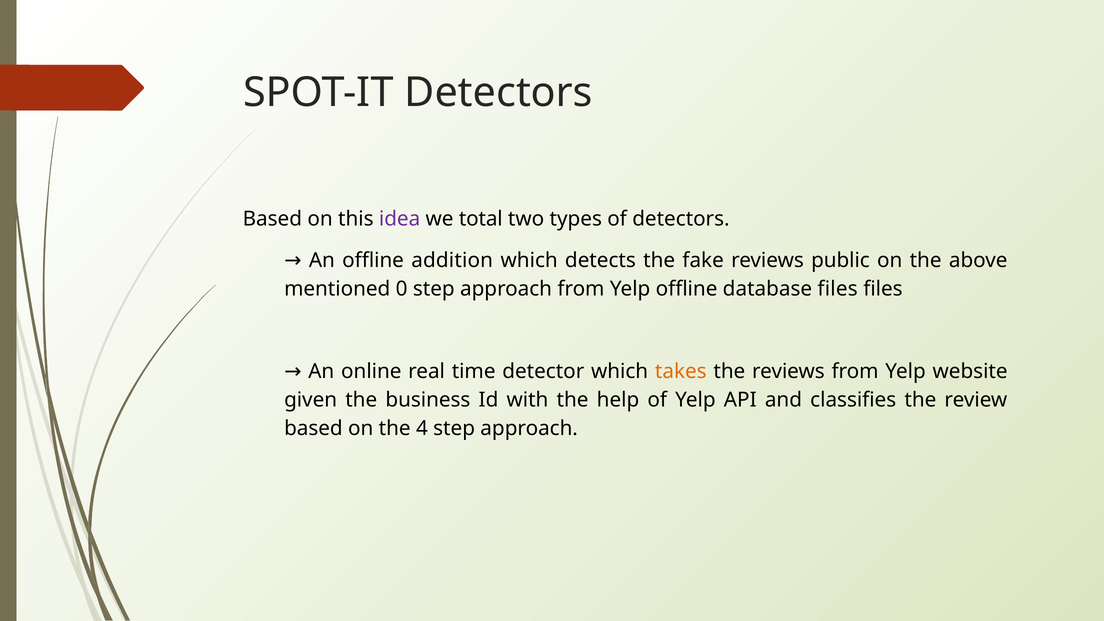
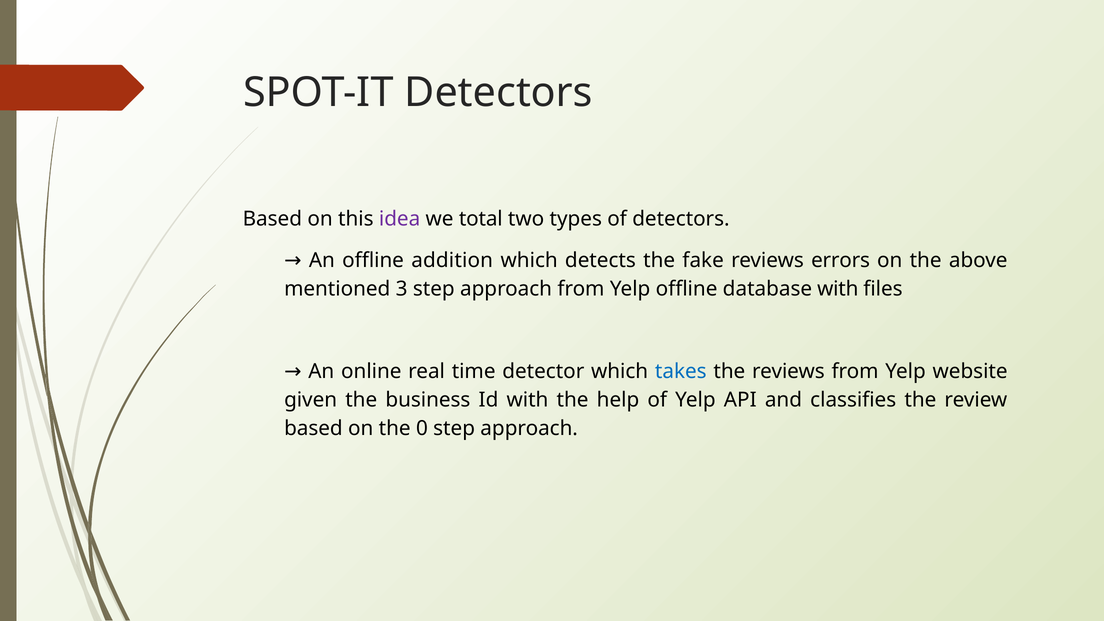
public: public -> errors (841, 260)
0: 0 -> 3 (402, 289)
database files: files -> with (838, 289)
takes colour: orange -> blue (681, 371)
4: 4 -> 0 (422, 428)
